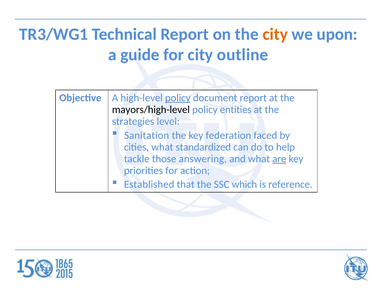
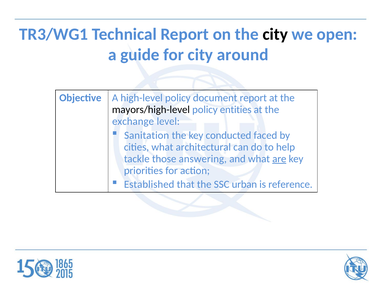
city colour: orange -> black (275, 34)
upon: upon -> open (337, 34)
outline: outline -> around (243, 55)
policy underline: present -> none (178, 98)
strategies: strategies -> exchange (133, 121)
federation: federation -> conducted (228, 135)
standardized: standardized -> architectural (203, 147)
which: which -> urban (244, 184)
